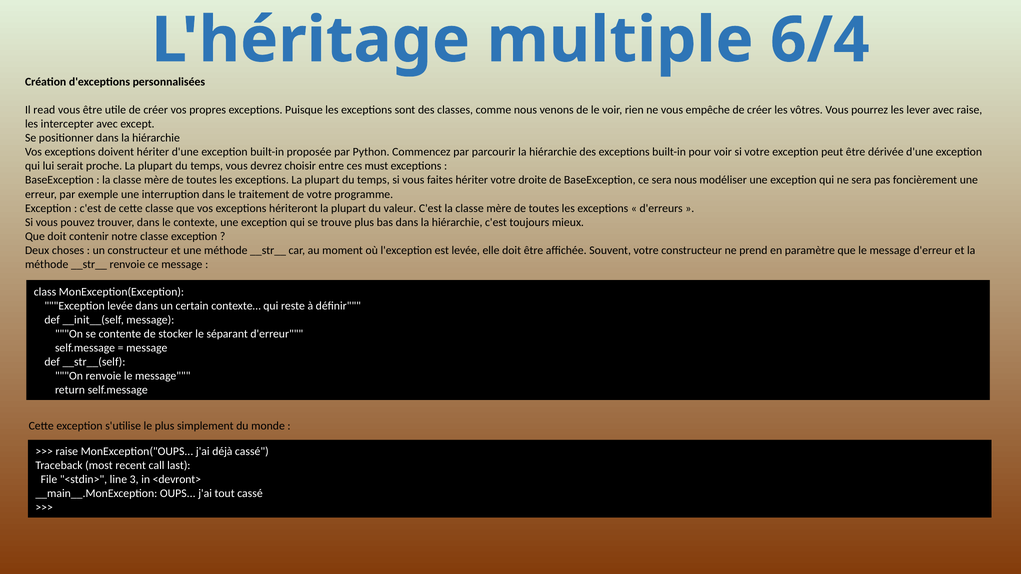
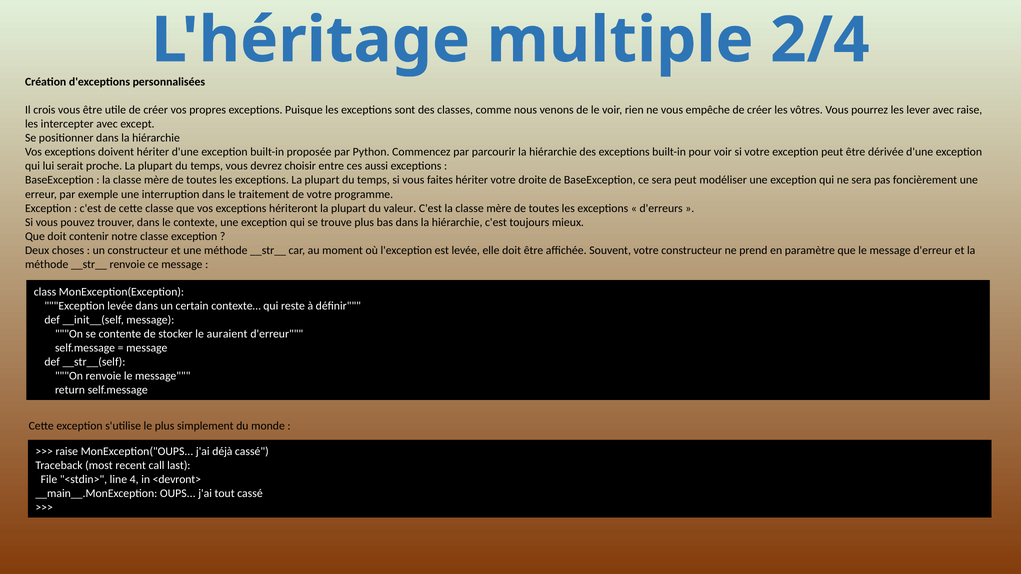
6/4: 6/4 -> 2/4 (820, 40)
read: read -> crois (44, 110)
must: must -> aussi (376, 166)
sera nous: nous -> peut (685, 180)
séparant: séparant -> auraient (227, 334)
3: 3 -> 4 (134, 480)
